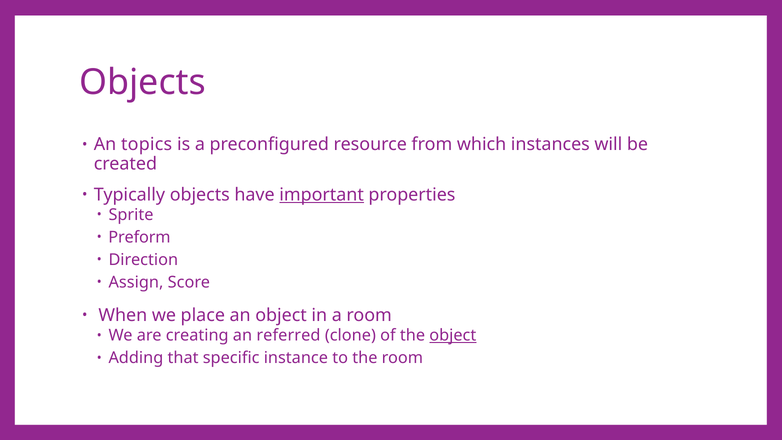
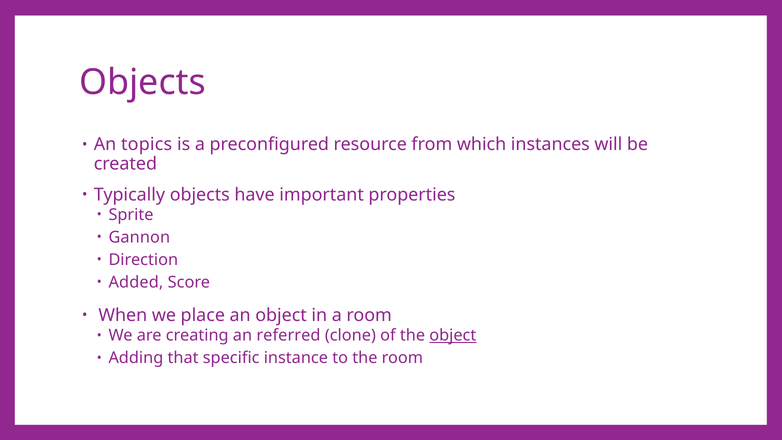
important underline: present -> none (322, 195)
Preform: Preform -> Gannon (139, 237)
Assign: Assign -> Added (136, 282)
